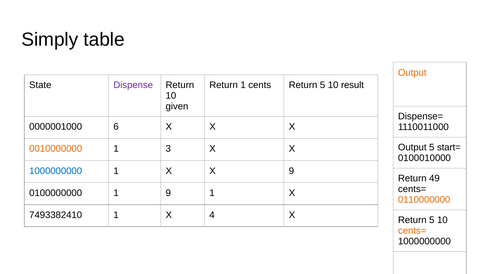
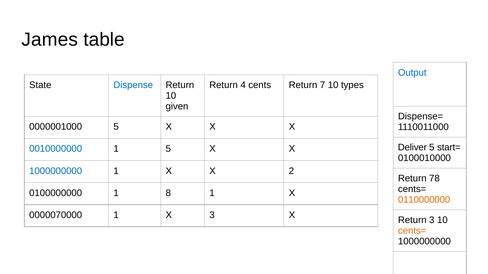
Simply: Simply -> James (50, 40)
Output colour: orange -> blue (412, 73)
Dispense colour: purple -> blue (133, 85)
Return 1: 1 -> 4 (243, 85)
cents Return 5: 5 -> 7 (323, 85)
result: result -> types (352, 85)
0000001000 6: 6 -> 5 (116, 127)
Output: Output -> Deliver (412, 148)
0010000000 colour: orange -> blue (56, 149)
1 3: 3 -> 5 (168, 149)
X 9: 9 -> 2 (291, 171)
49: 49 -> 78 (434, 179)
1 9: 9 -> 8 (168, 193)
7493382410: 7493382410 -> 0000070000 (56, 215)
X 4: 4 -> 3 (212, 215)
5: 5 -> 3 (432, 220)
